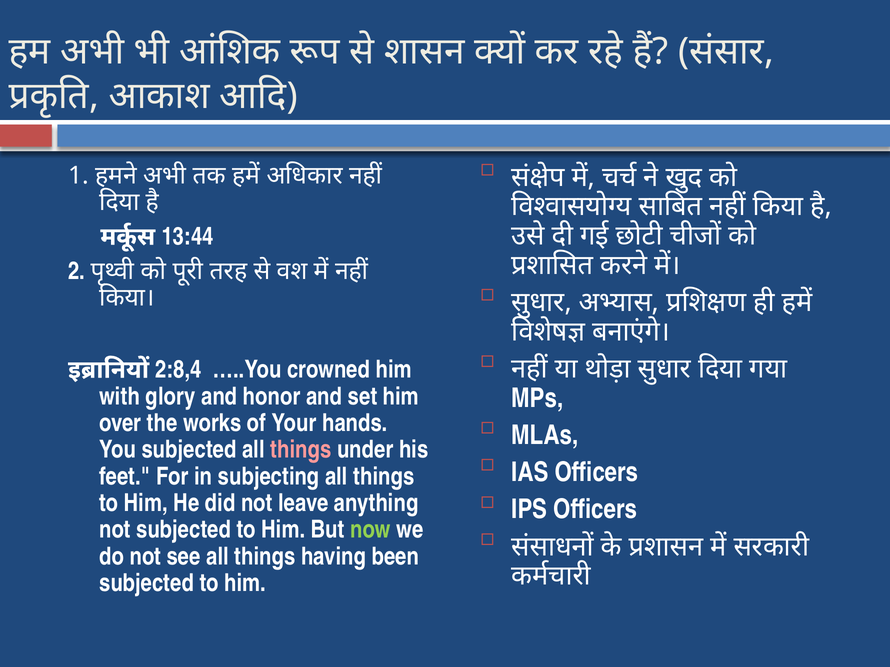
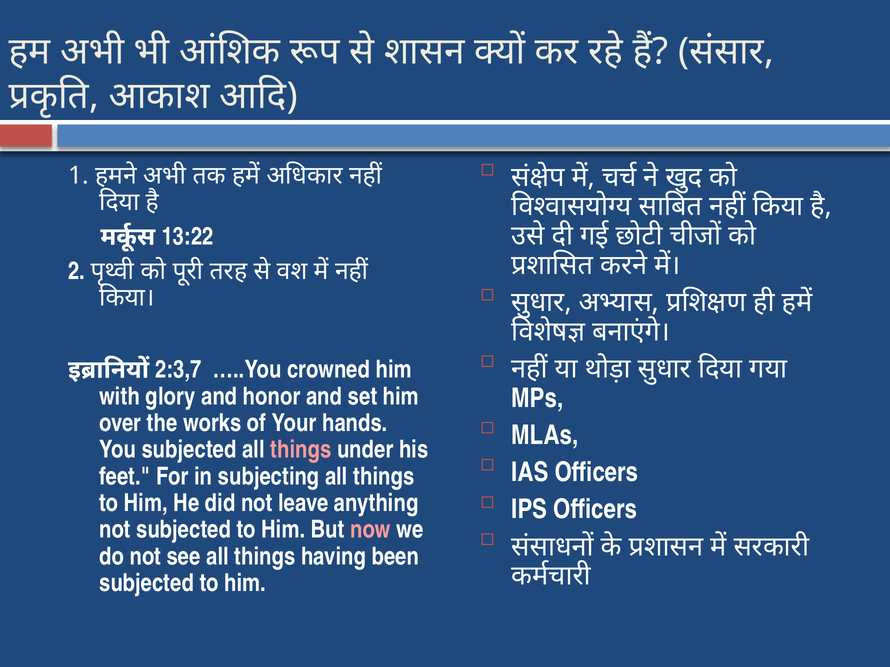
13:44: 13:44 -> 13:22 (188, 237)
2:8,4: 2:8,4 -> 2:3,7 (179, 370)
now colour: light green -> pink (371, 530)
